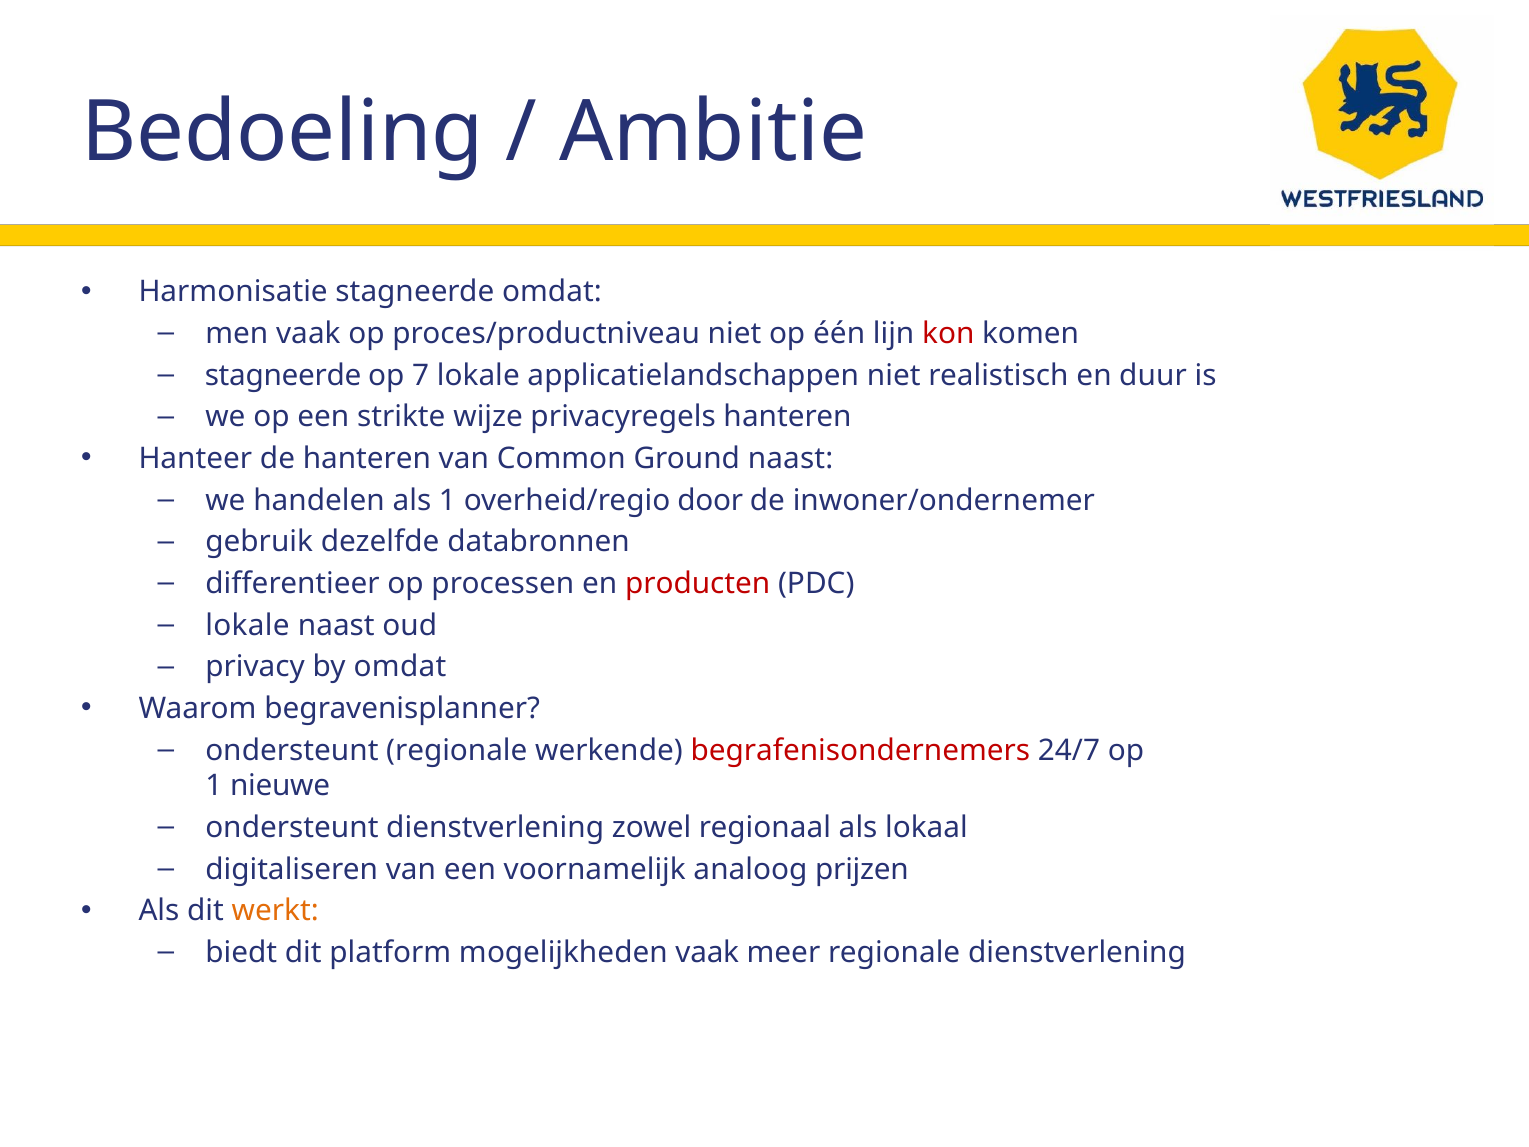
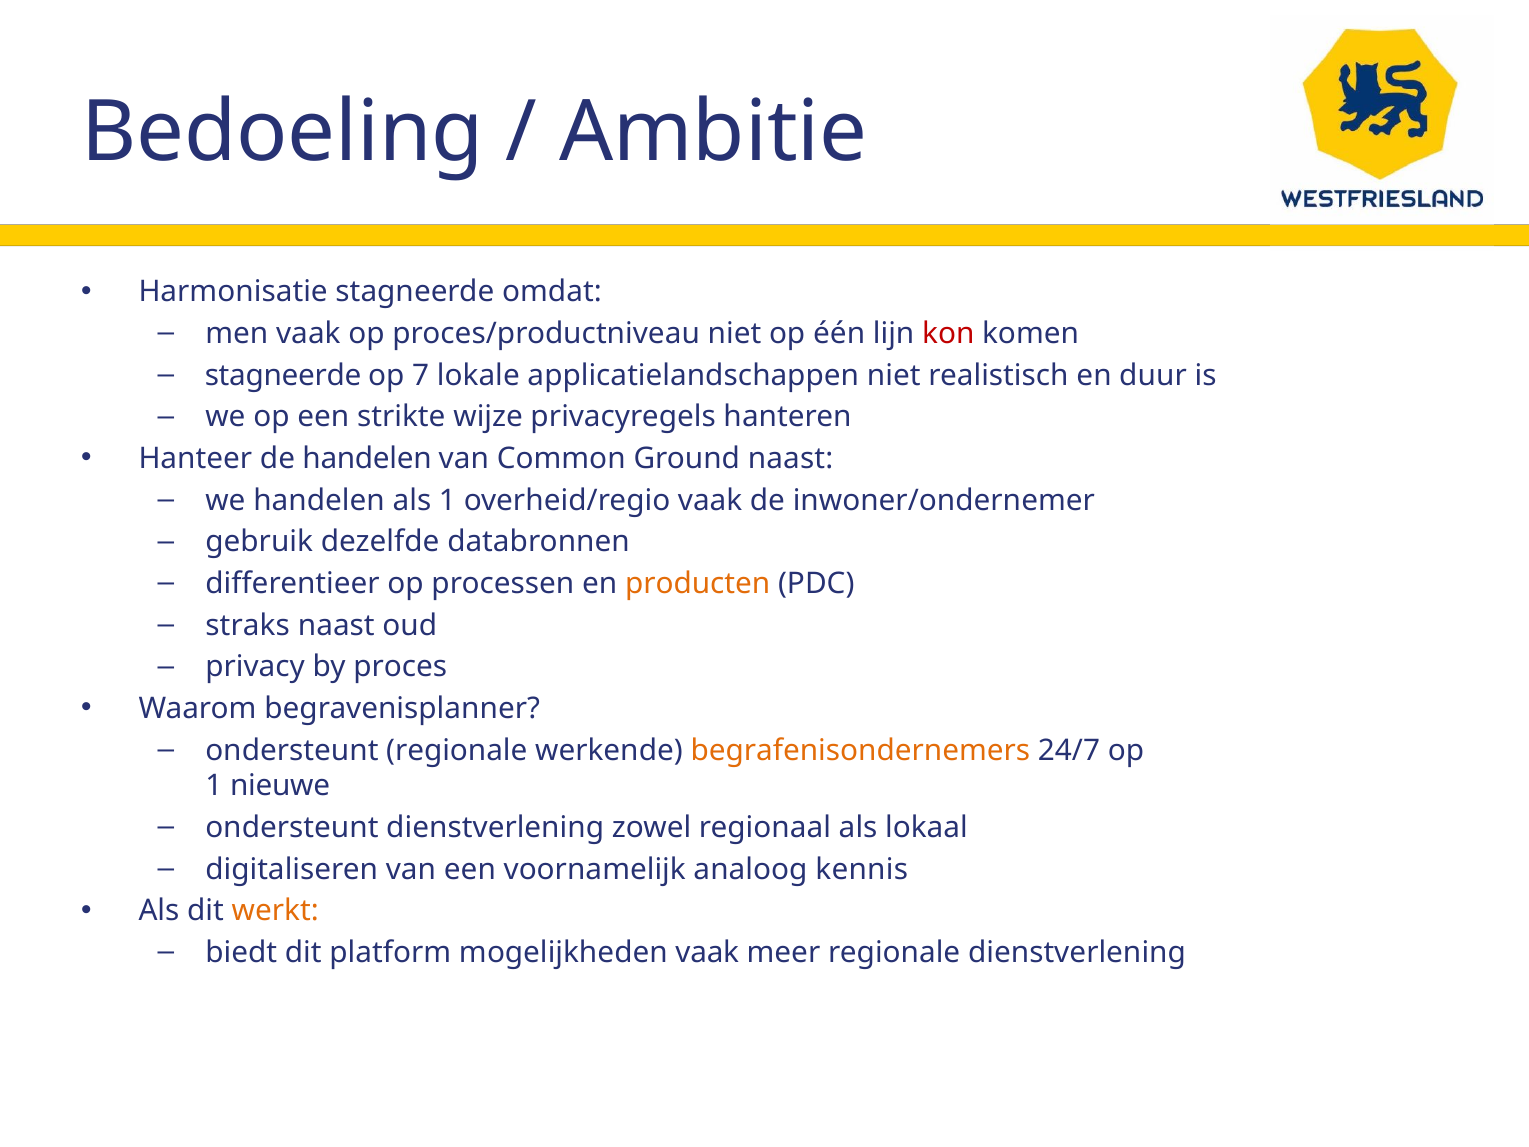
de hanteren: hanteren -> handelen (367, 458)
overheid/regio door: door -> vaak (710, 500)
producten colour: red -> orange (698, 583)
lokale: lokale -> straks (248, 625)
by omdat: omdat -> proces (400, 667)
begrafenisondernemers colour: red -> orange (860, 750)
prijzen: prijzen -> kennis (862, 869)
